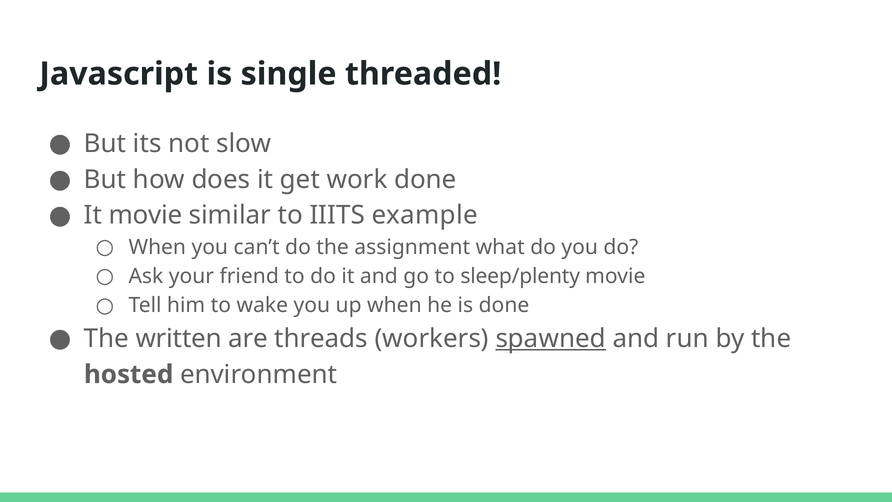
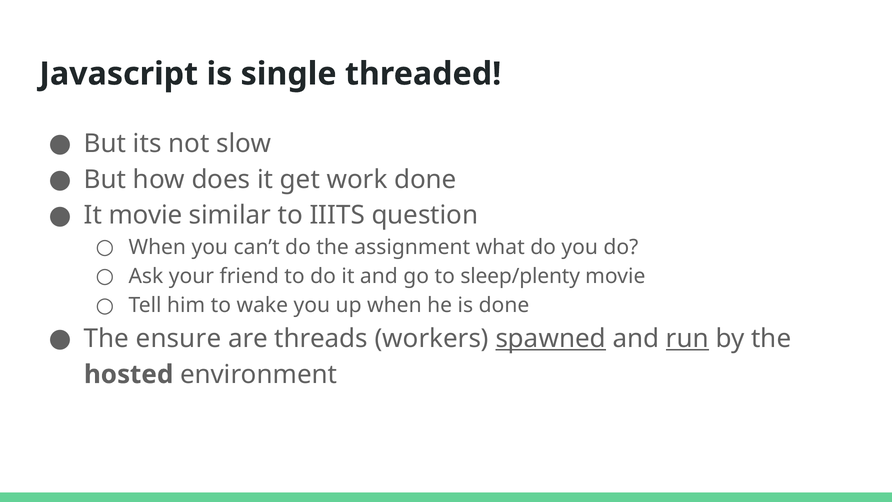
example: example -> question (425, 215)
written: written -> ensure (179, 338)
run underline: none -> present (687, 338)
